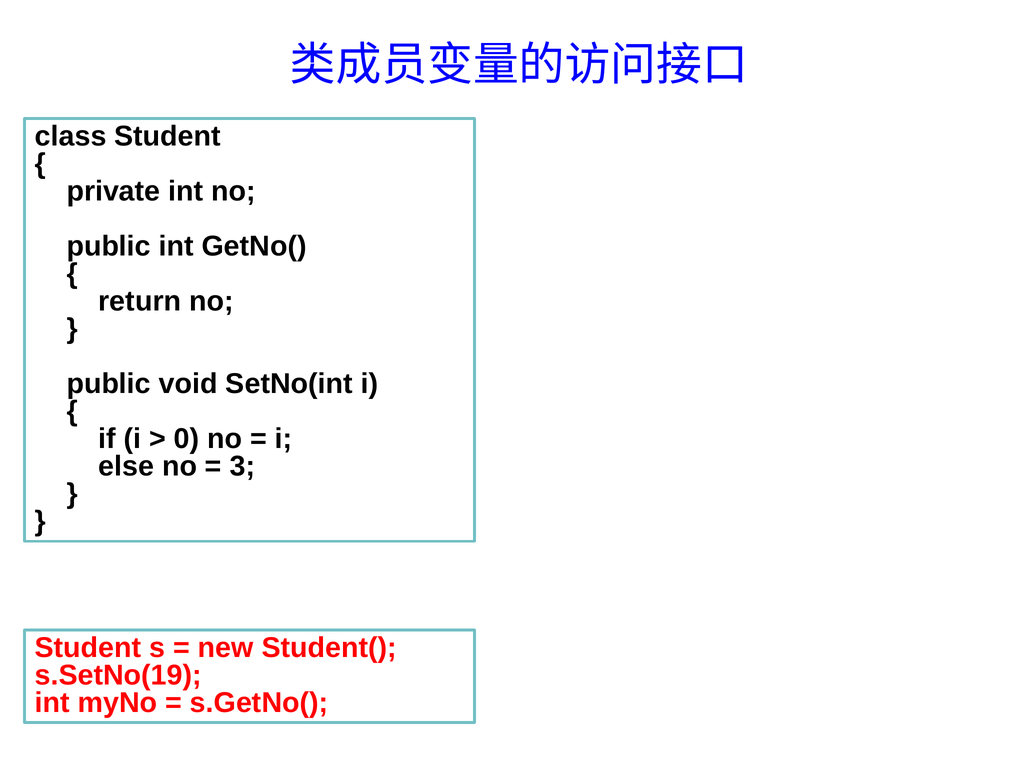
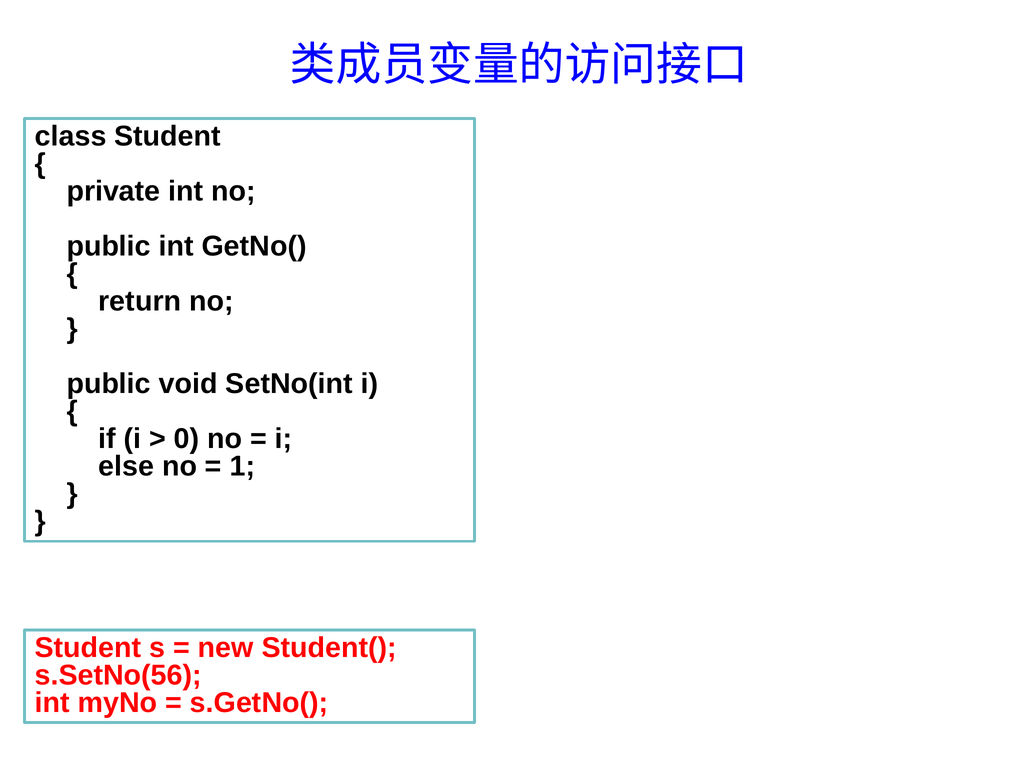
3: 3 -> 1 (242, 466)
s.SetNo(19: s.SetNo(19 -> s.SetNo(56 (118, 675)
